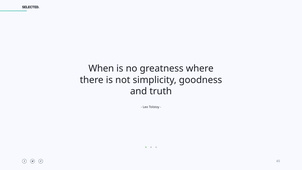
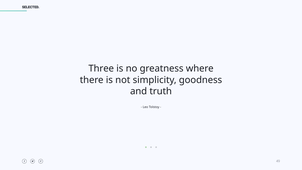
When: When -> Three (101, 69)
